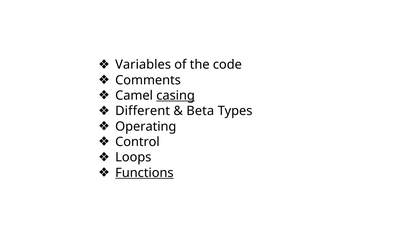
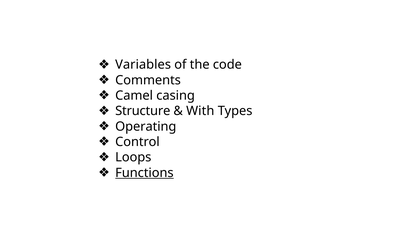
casing underline: present -> none (176, 95)
Different: Different -> Structure (143, 111)
Beta: Beta -> With (200, 111)
